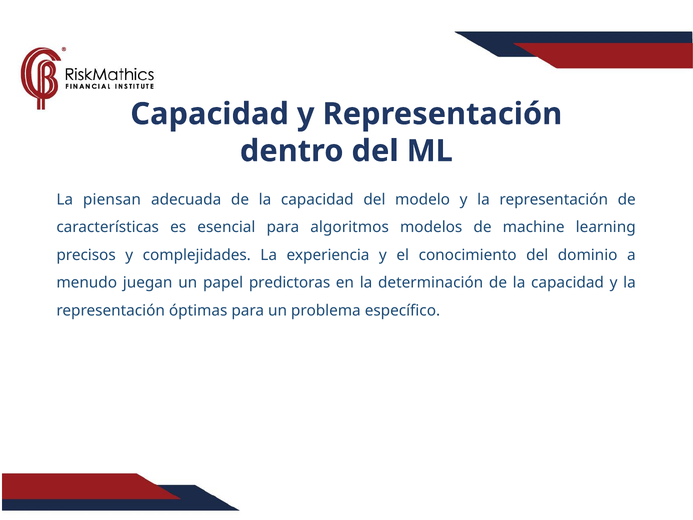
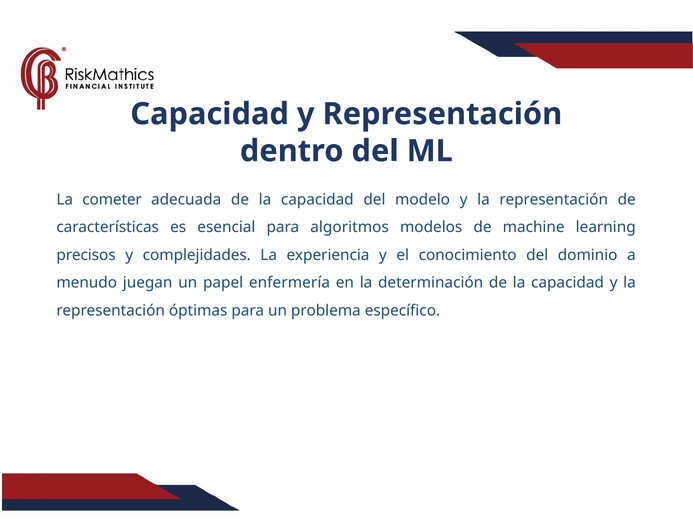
piensan: piensan -> cometer (112, 200)
predictoras: predictoras -> enfermería (289, 283)
